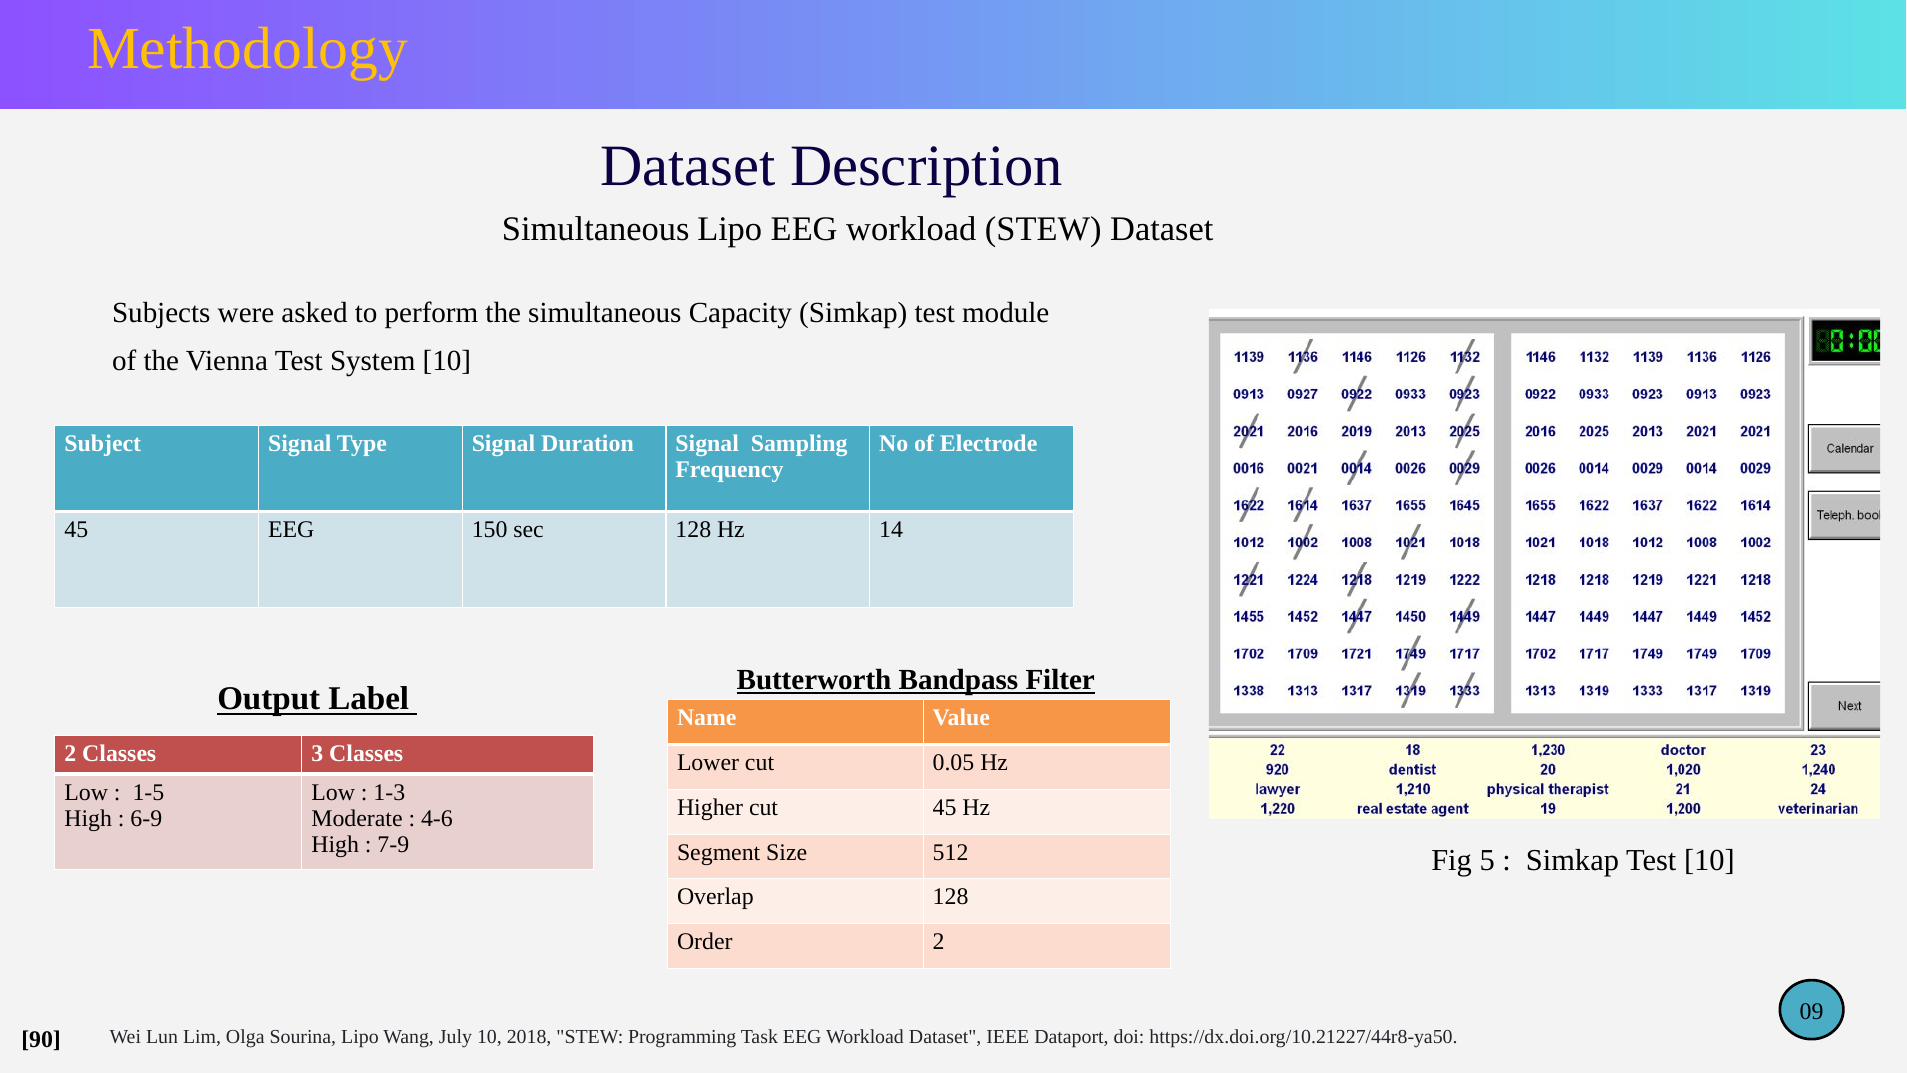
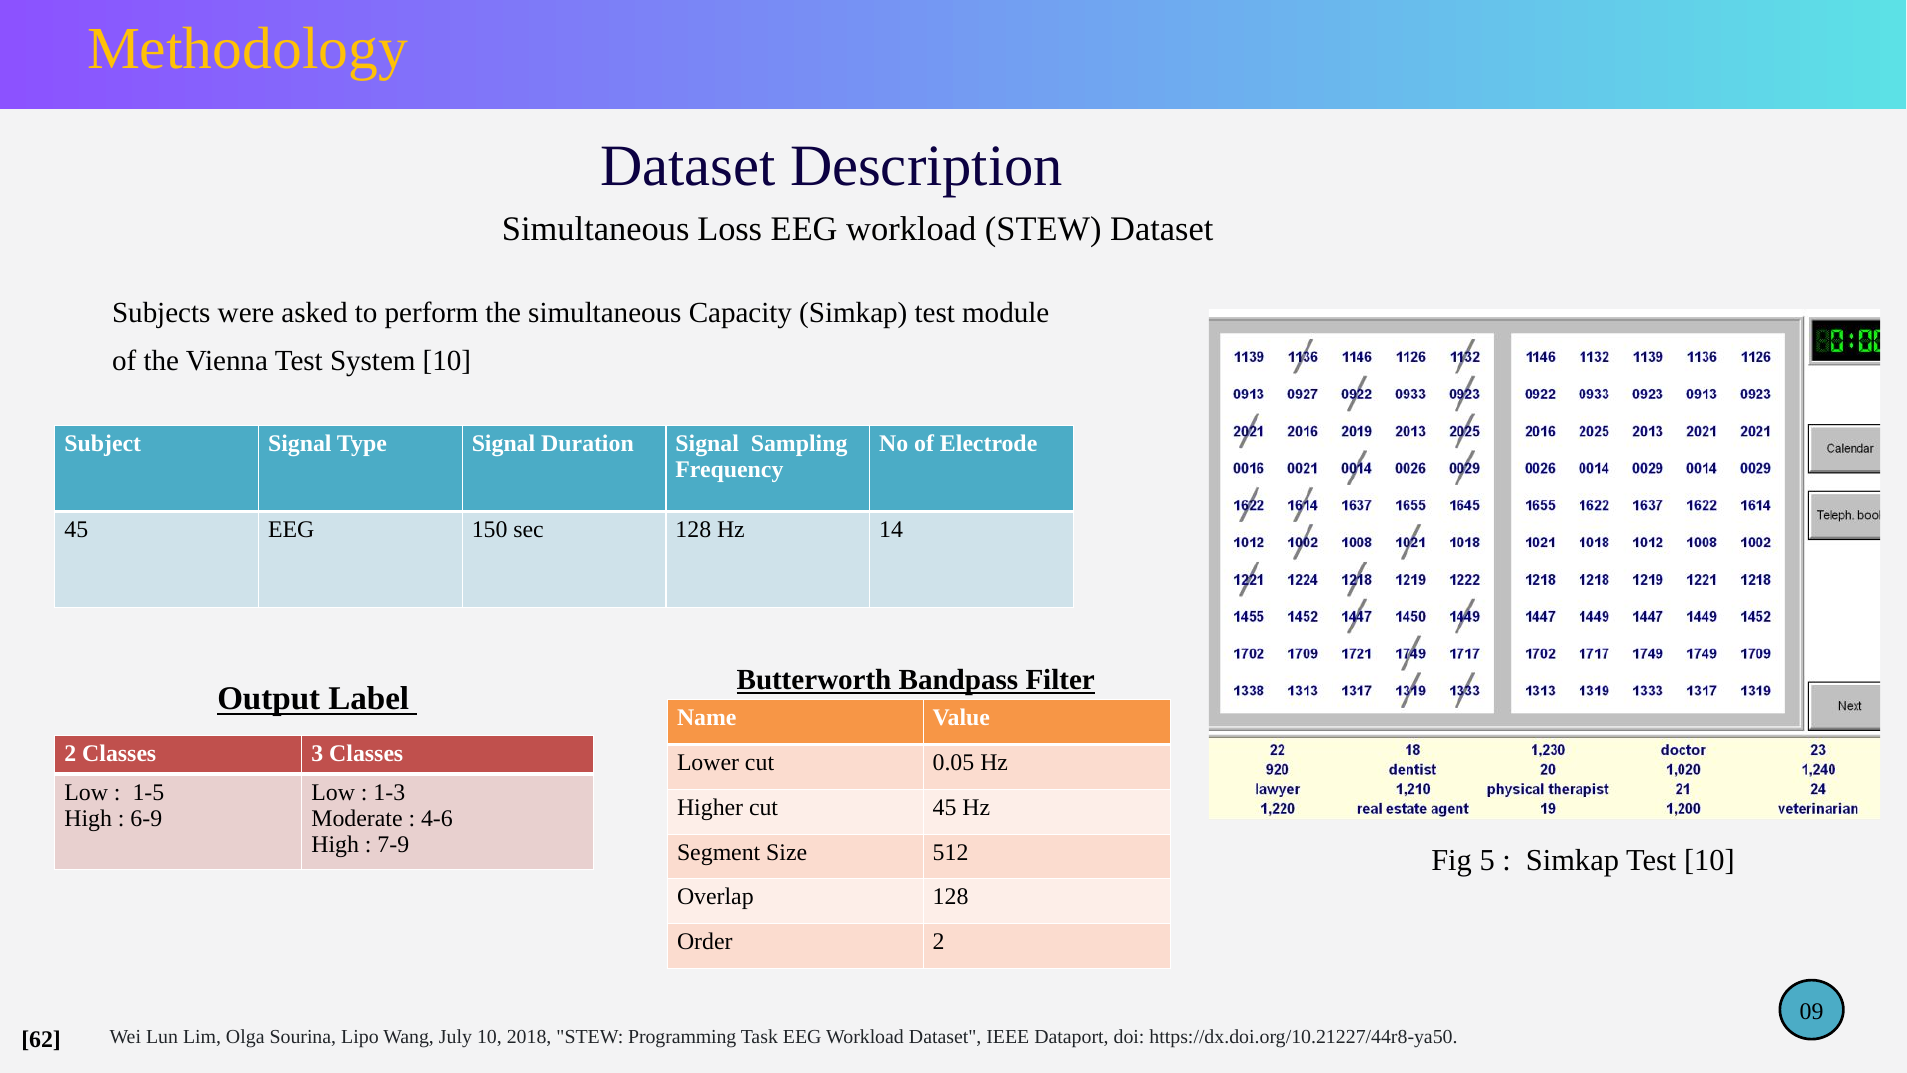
Simultaneous Lipo: Lipo -> Loss (730, 229)
90: 90 -> 62 (41, 1040)
